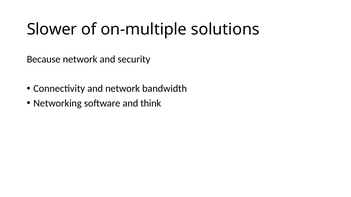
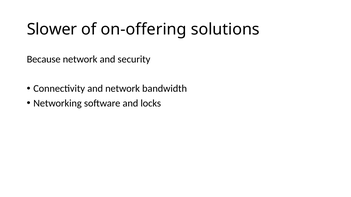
on-multiple: on-multiple -> on-offering (144, 29)
think: think -> locks (151, 103)
